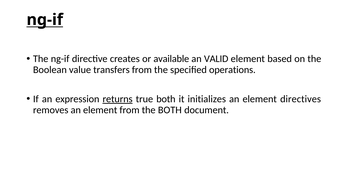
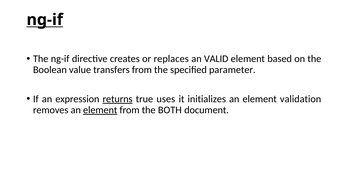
available: available -> replaces (171, 59)
operations: operations -> parameter (232, 70)
true both: both -> uses (166, 99)
directives: directives -> validation (301, 99)
element underline: none -> present (100, 110)
